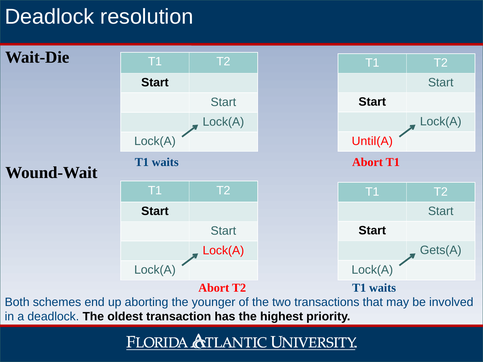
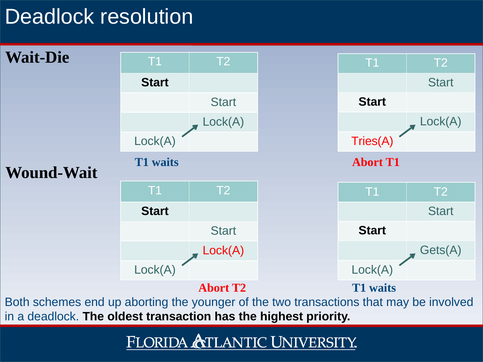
Until(A: Until(A -> Tries(A (372, 141)
